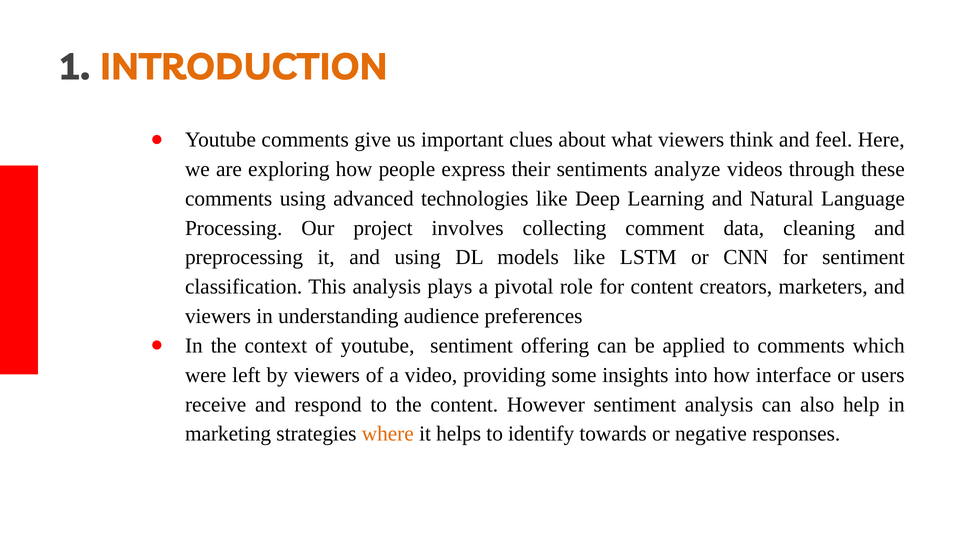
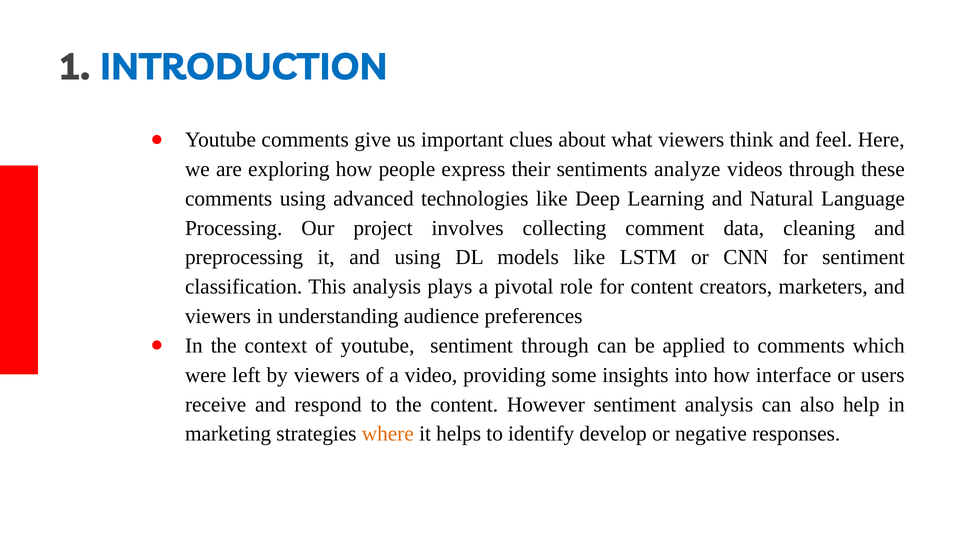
INTRODUCTION colour: orange -> blue (244, 68)
sentiment offering: offering -> through (555, 346)
towards: towards -> develop (613, 434)
